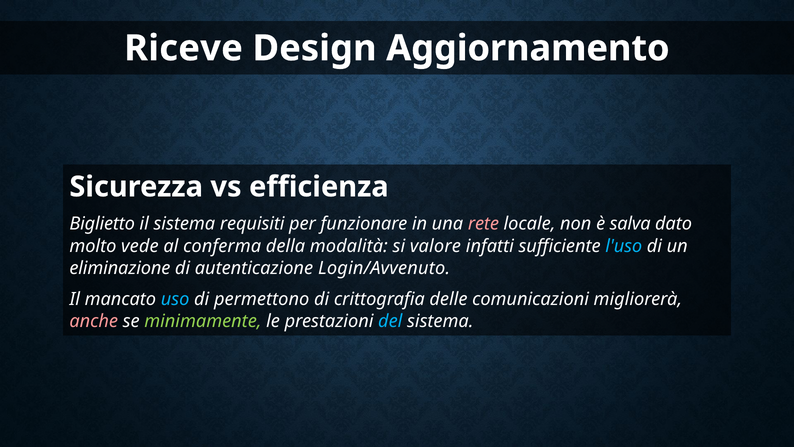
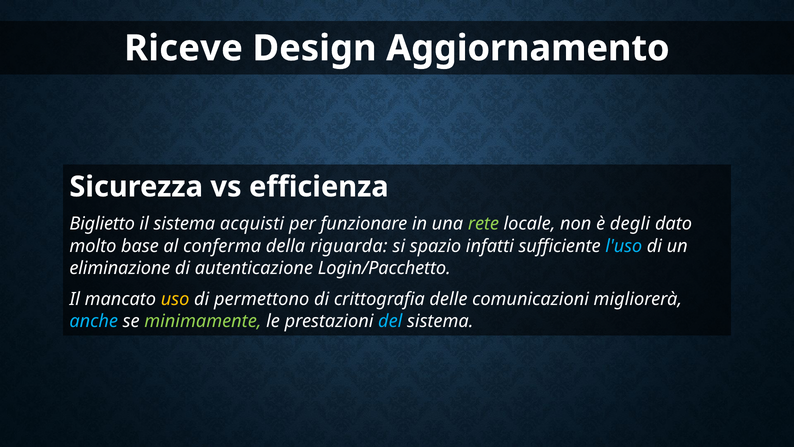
requisiti: requisiti -> acquisti (252, 223)
rete colour: pink -> light green (483, 223)
salva: salva -> degli (630, 223)
vede: vede -> base (140, 246)
modalità: modalità -> riguarda (349, 246)
valore: valore -> spazio (436, 246)
Login/Avvenuto: Login/Avvenuto -> Login/Pacchetto (384, 268)
uso colour: light blue -> yellow (175, 299)
anche colour: pink -> light blue (94, 321)
